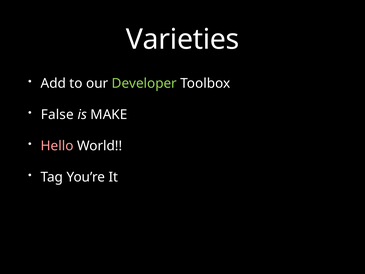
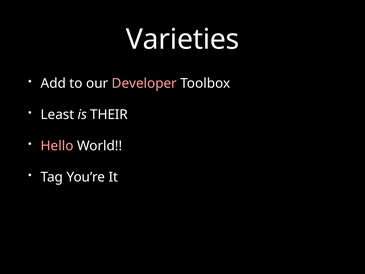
Developer colour: light green -> pink (144, 83)
False: False -> Least (57, 114)
MAKE: MAKE -> THEIR (109, 114)
